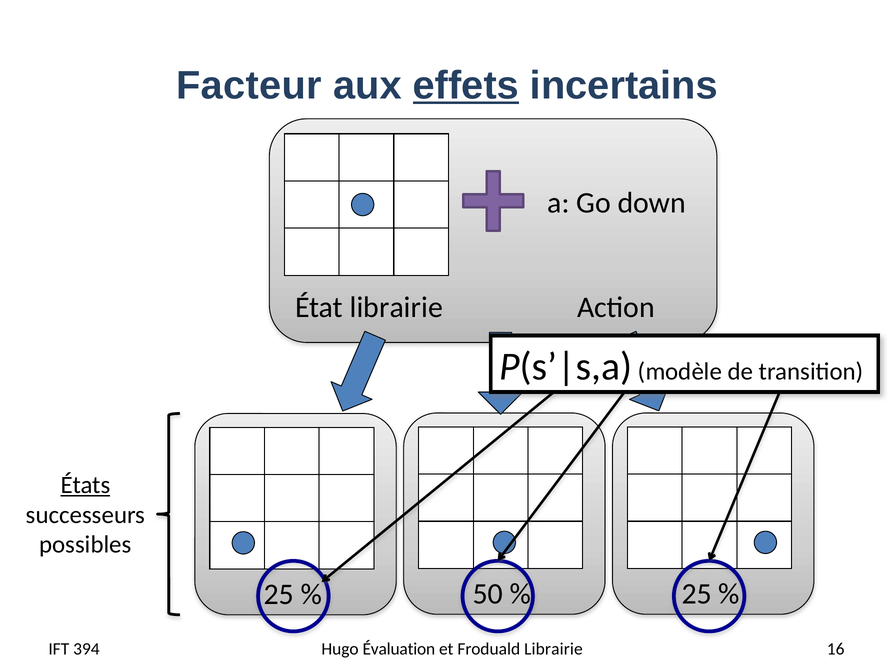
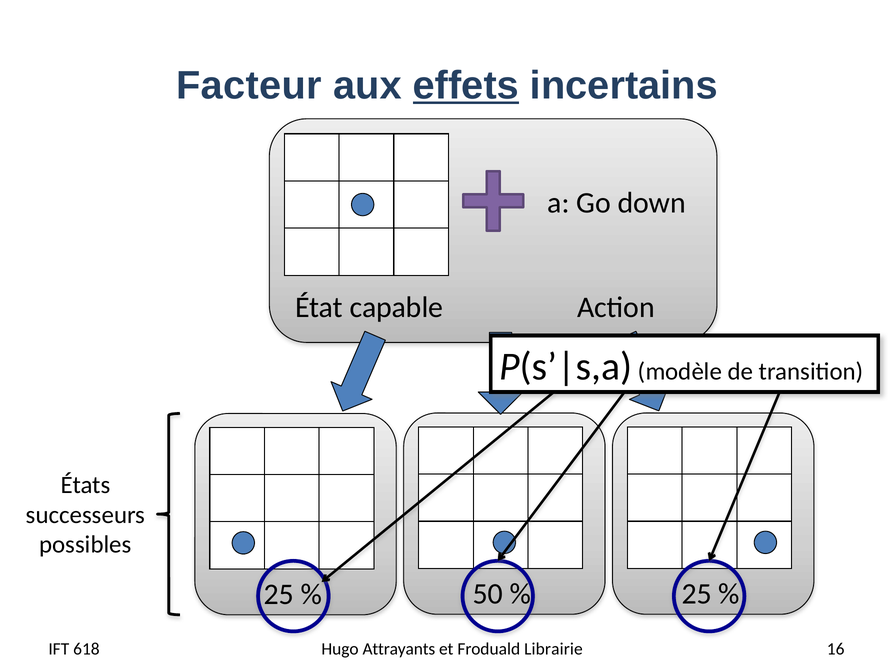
État librairie: librairie -> capable (396, 307)
États underline: present -> none (86, 485)
394: 394 -> 618 (86, 649)
Évaluation: Évaluation -> Attrayants (399, 649)
